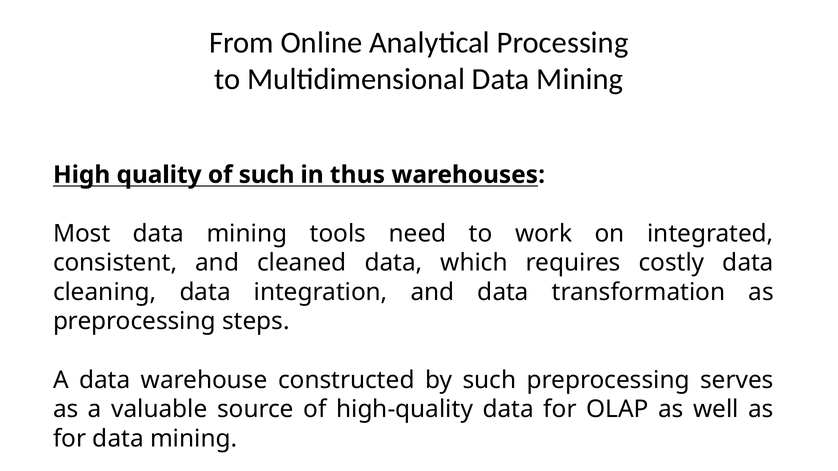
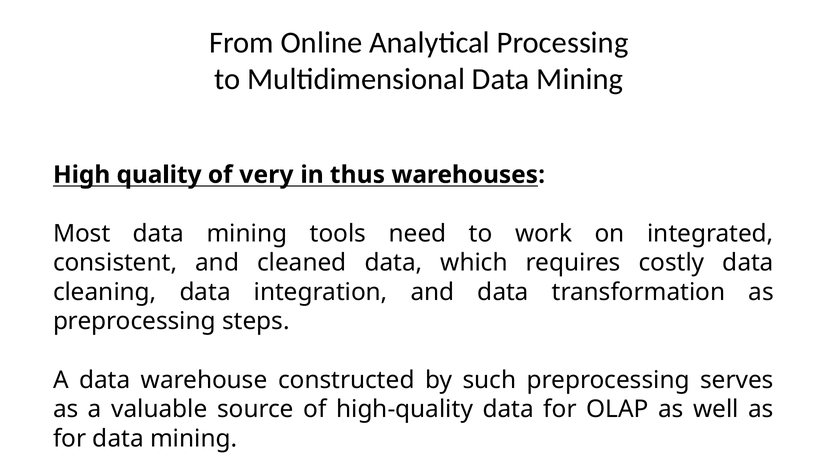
of such: such -> very (266, 175)
